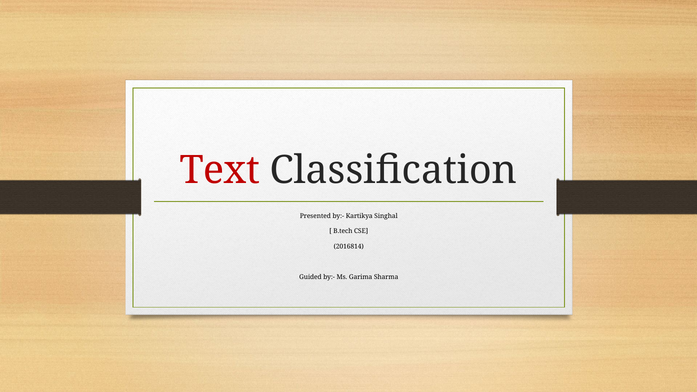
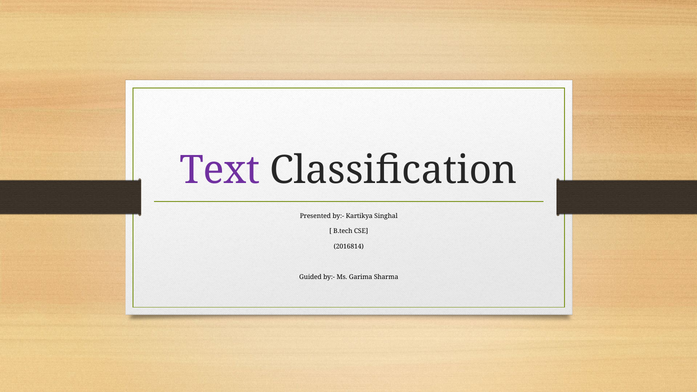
Text colour: red -> purple (220, 170)
